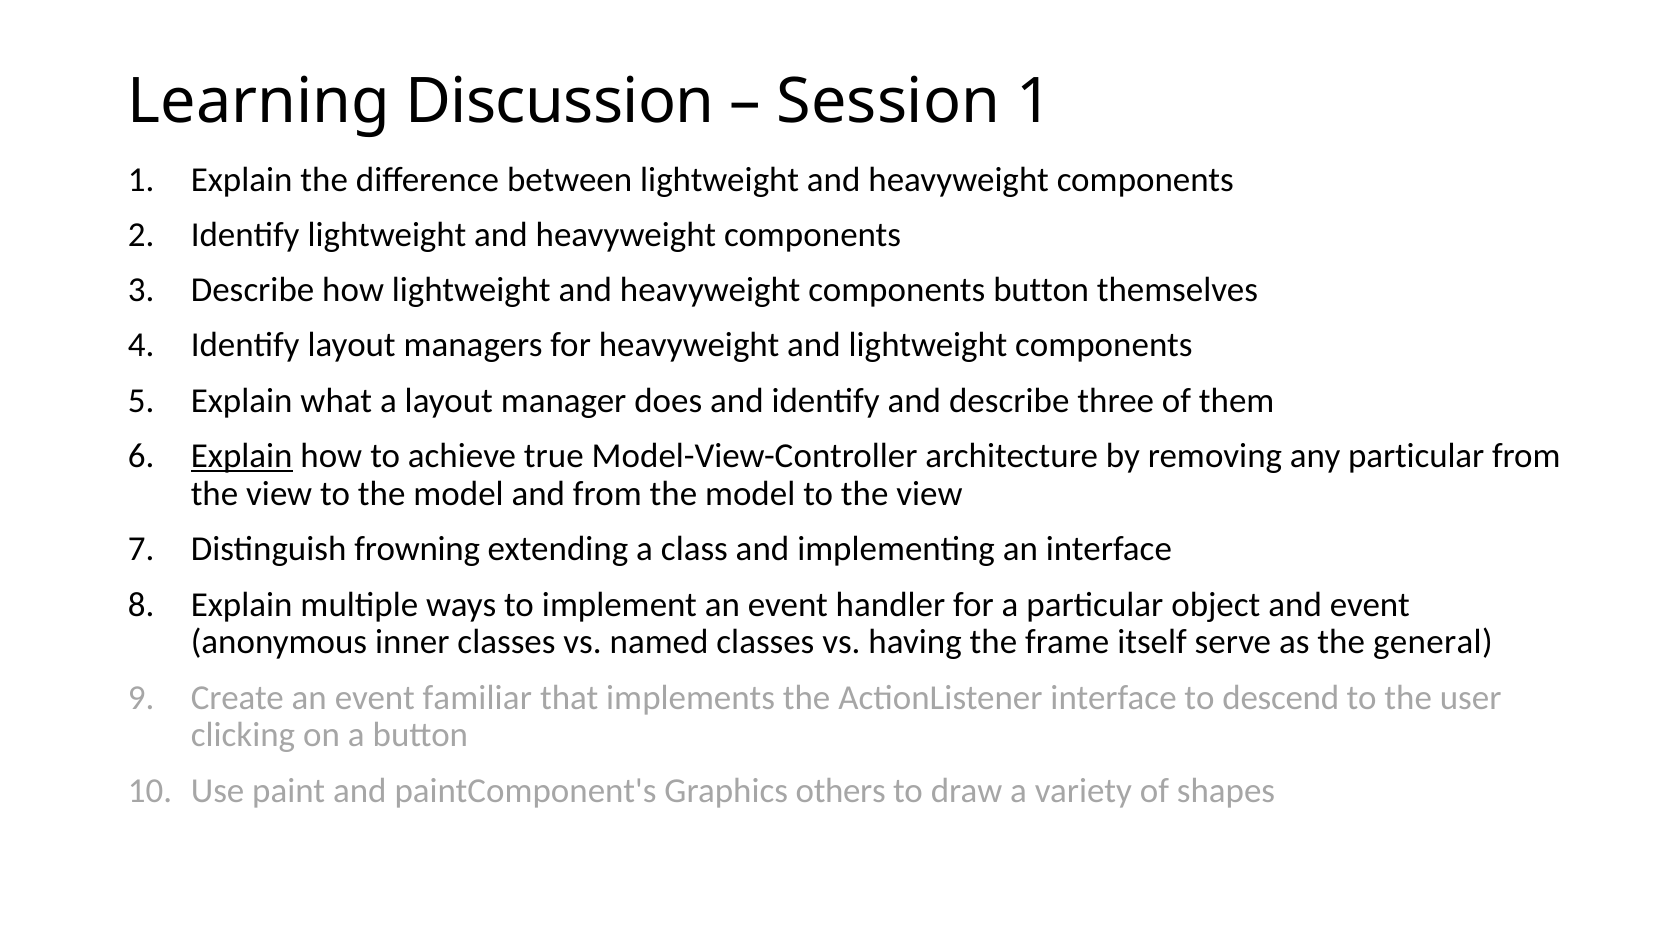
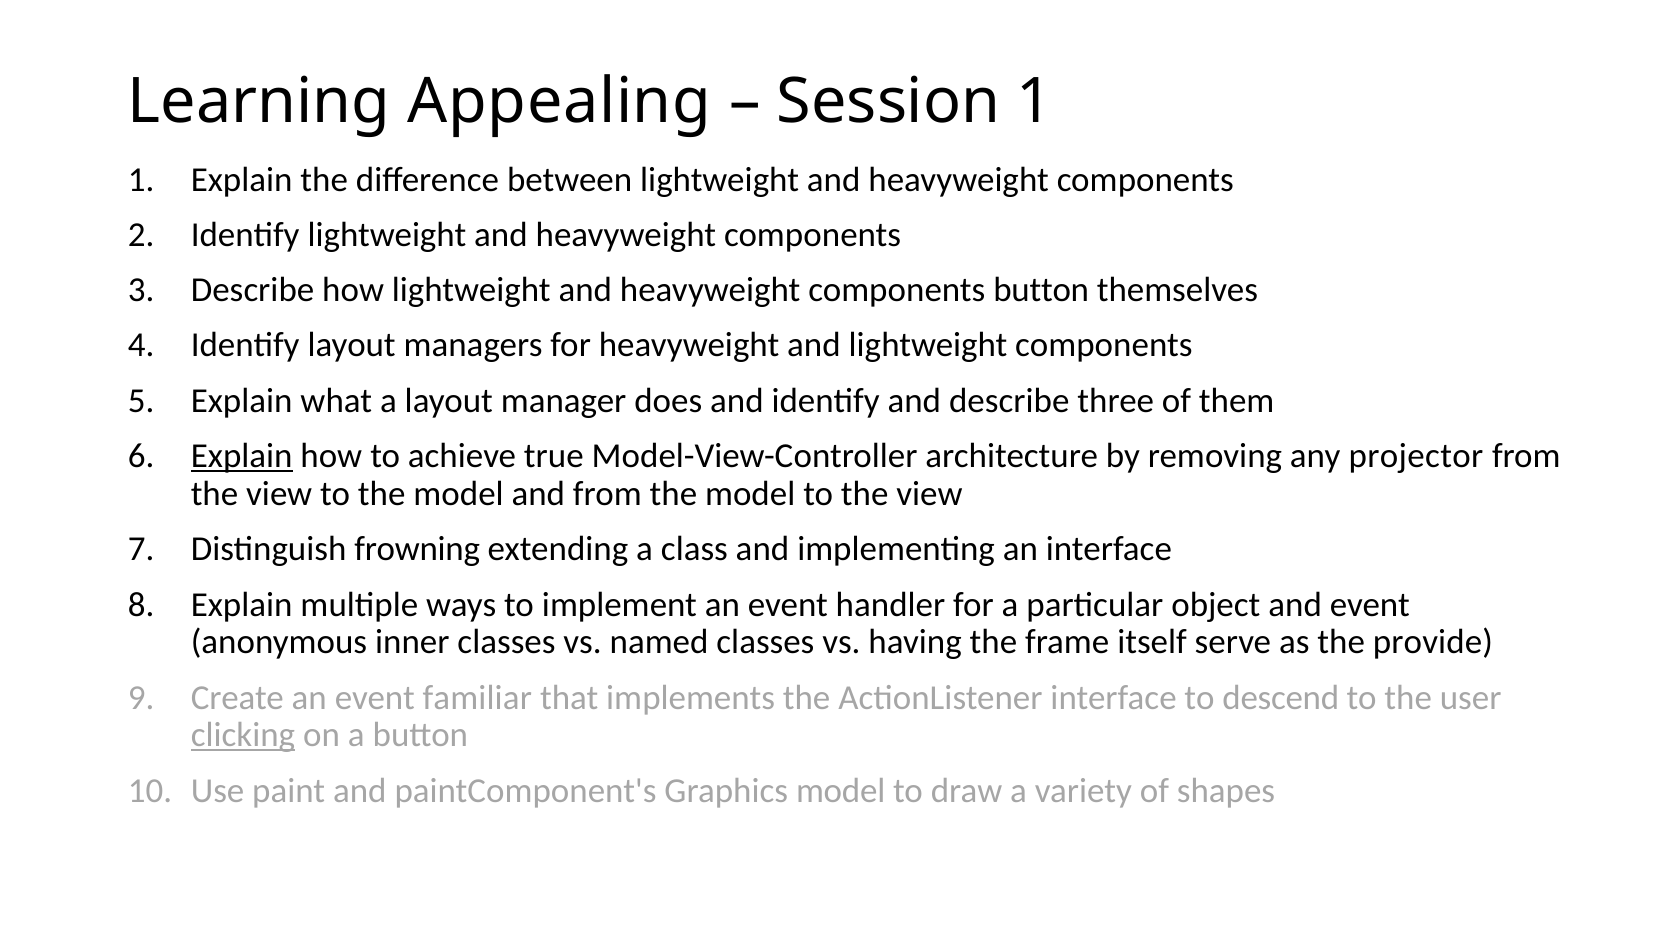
Discussion: Discussion -> Appealing (559, 102)
any particular: particular -> projector (1416, 456)
general: general -> provide (1433, 642)
clicking underline: none -> present (243, 735)
Graphics others: others -> model (841, 791)
